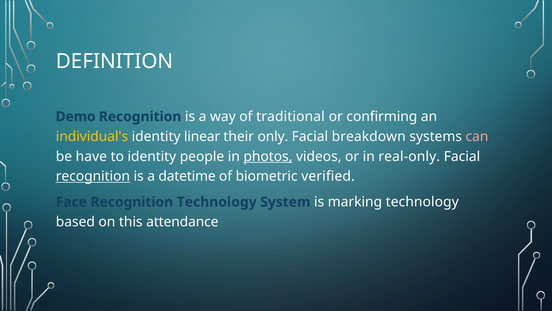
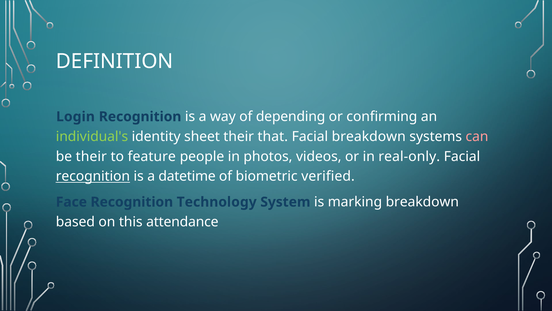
Demo: Demo -> Login (75, 116)
traditional: traditional -> depending (291, 116)
individual's colour: yellow -> light green (92, 136)
linear: linear -> sheet (202, 136)
only: only -> that (273, 136)
be have: have -> their (91, 156)
to identity: identity -> feature (152, 156)
photos underline: present -> none (268, 156)
marking technology: technology -> breakdown (422, 202)
